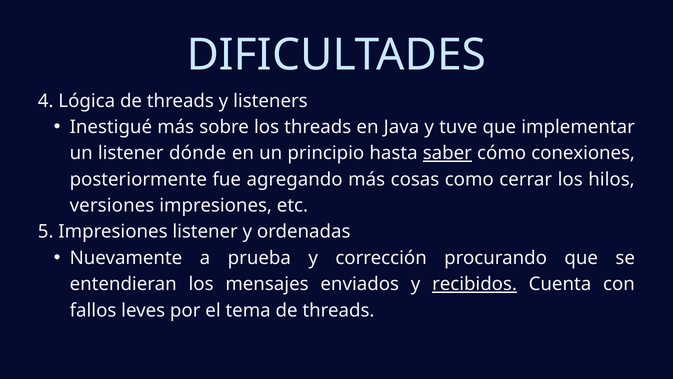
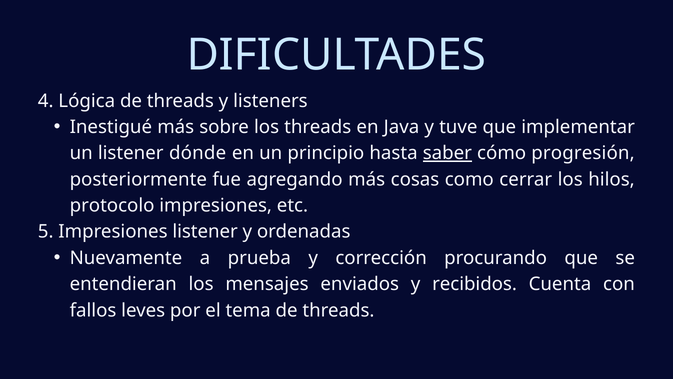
conexiones: conexiones -> progresión (583, 153)
versiones: versiones -> protocolo (112, 205)
recibidos underline: present -> none (475, 284)
